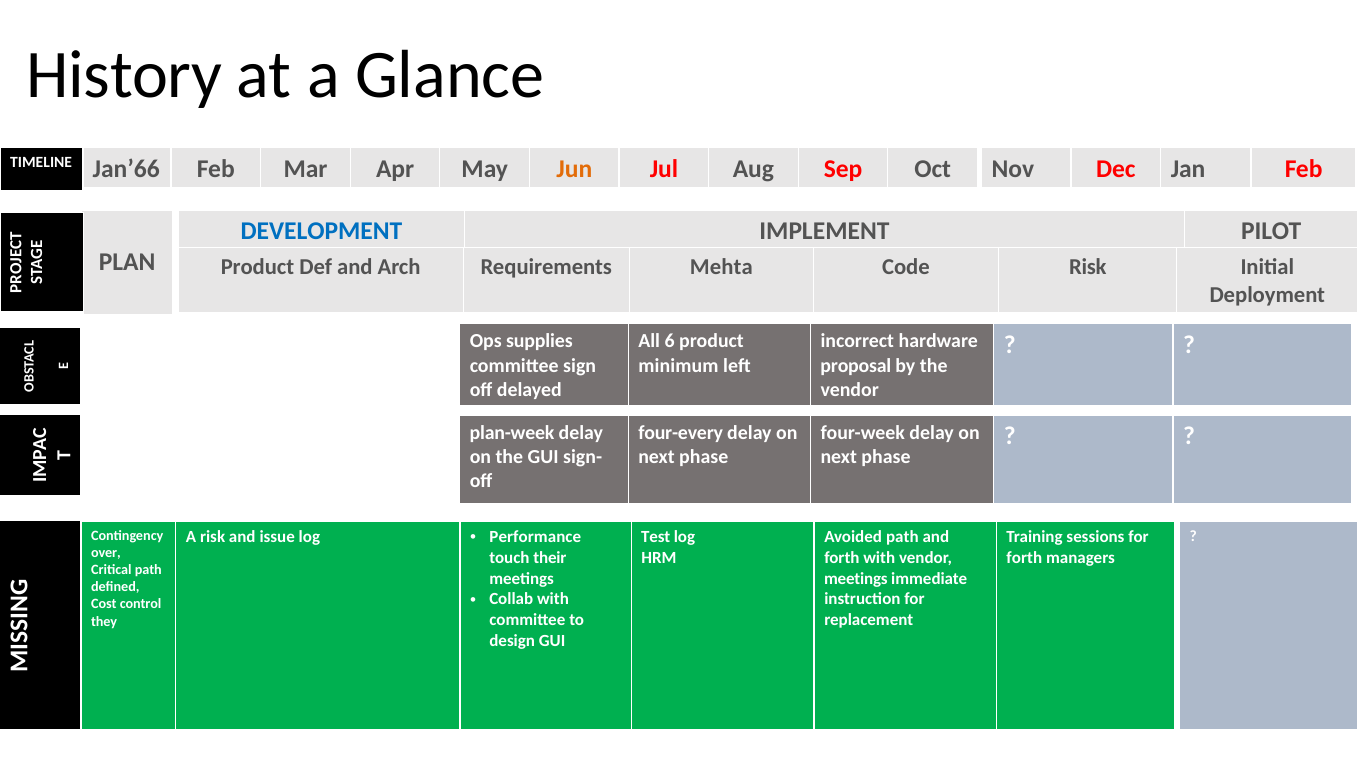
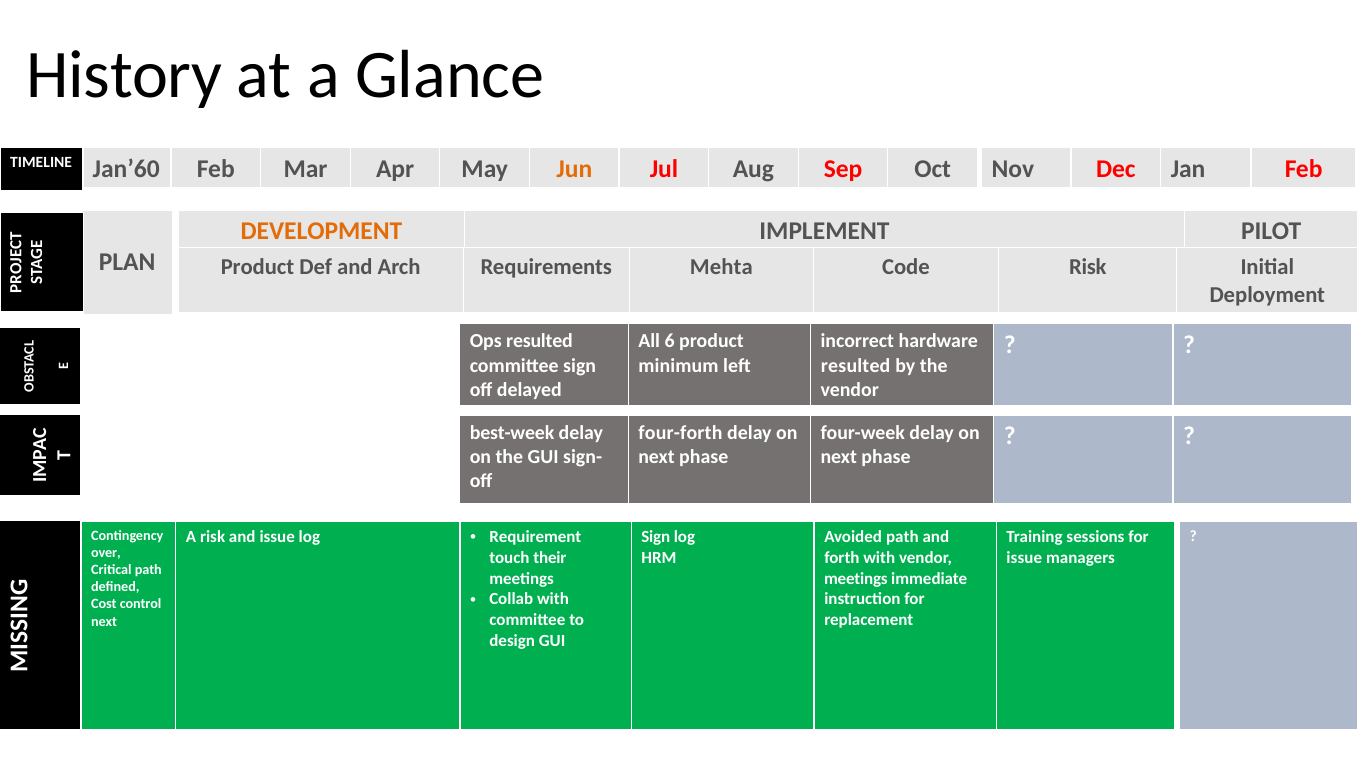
Jan’66: Jan’66 -> Jan’60 (126, 169)
DEVELOPMENT colour: blue -> orange (321, 231)
Ops supplies: supplies -> resulted (539, 341)
proposal: proposal -> resulted (856, 366)
plan-week: plan-week -> best-week (512, 433)
four-every: four-every -> four-forth (680, 433)
Performance: Performance -> Requirement (535, 537)
Test: Test -> Sign (656, 537)
forth: forth -> issue (1024, 558)
they: they -> next (104, 621)
